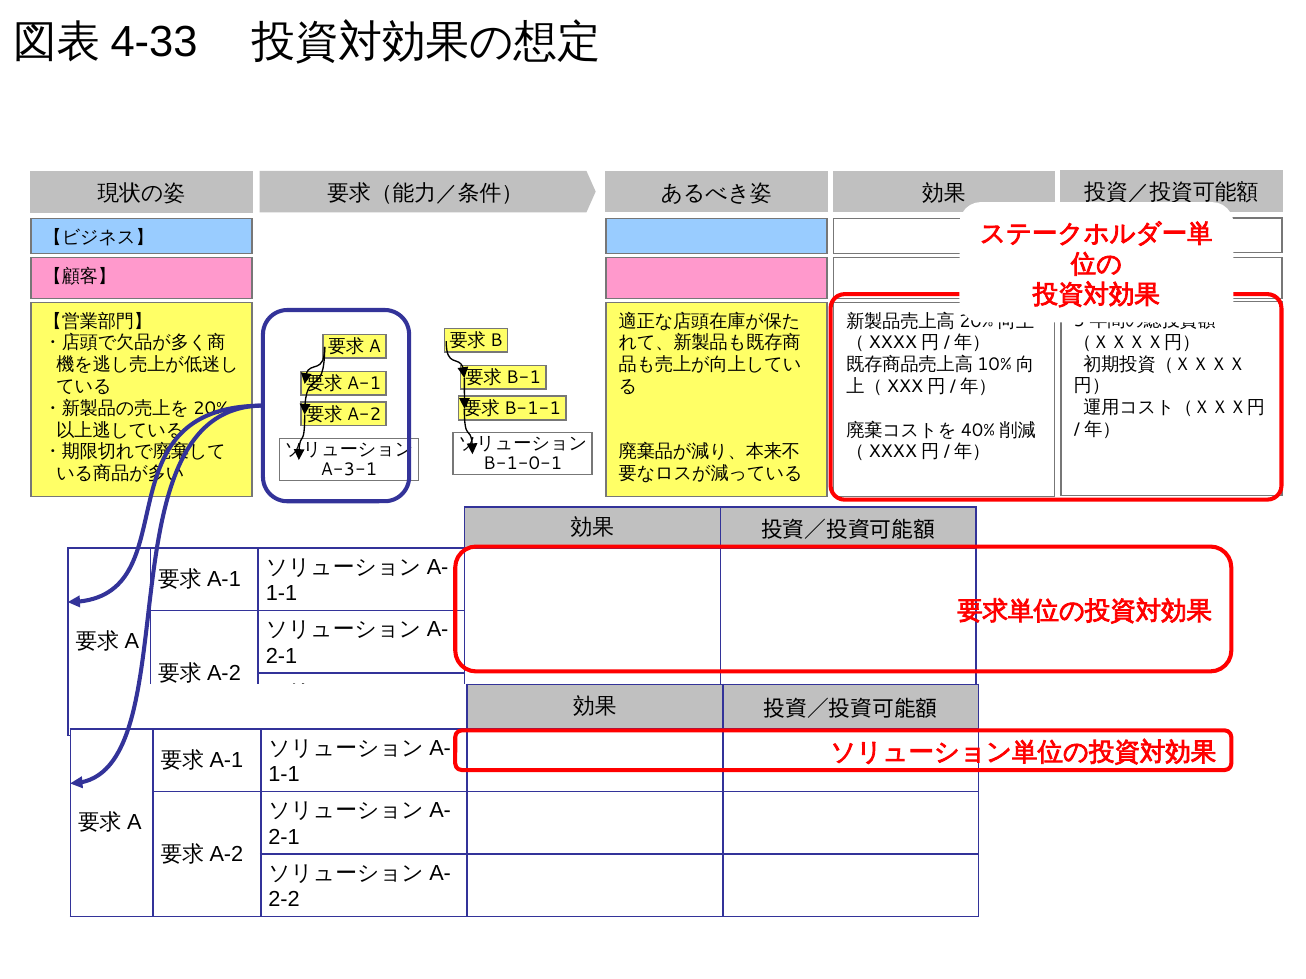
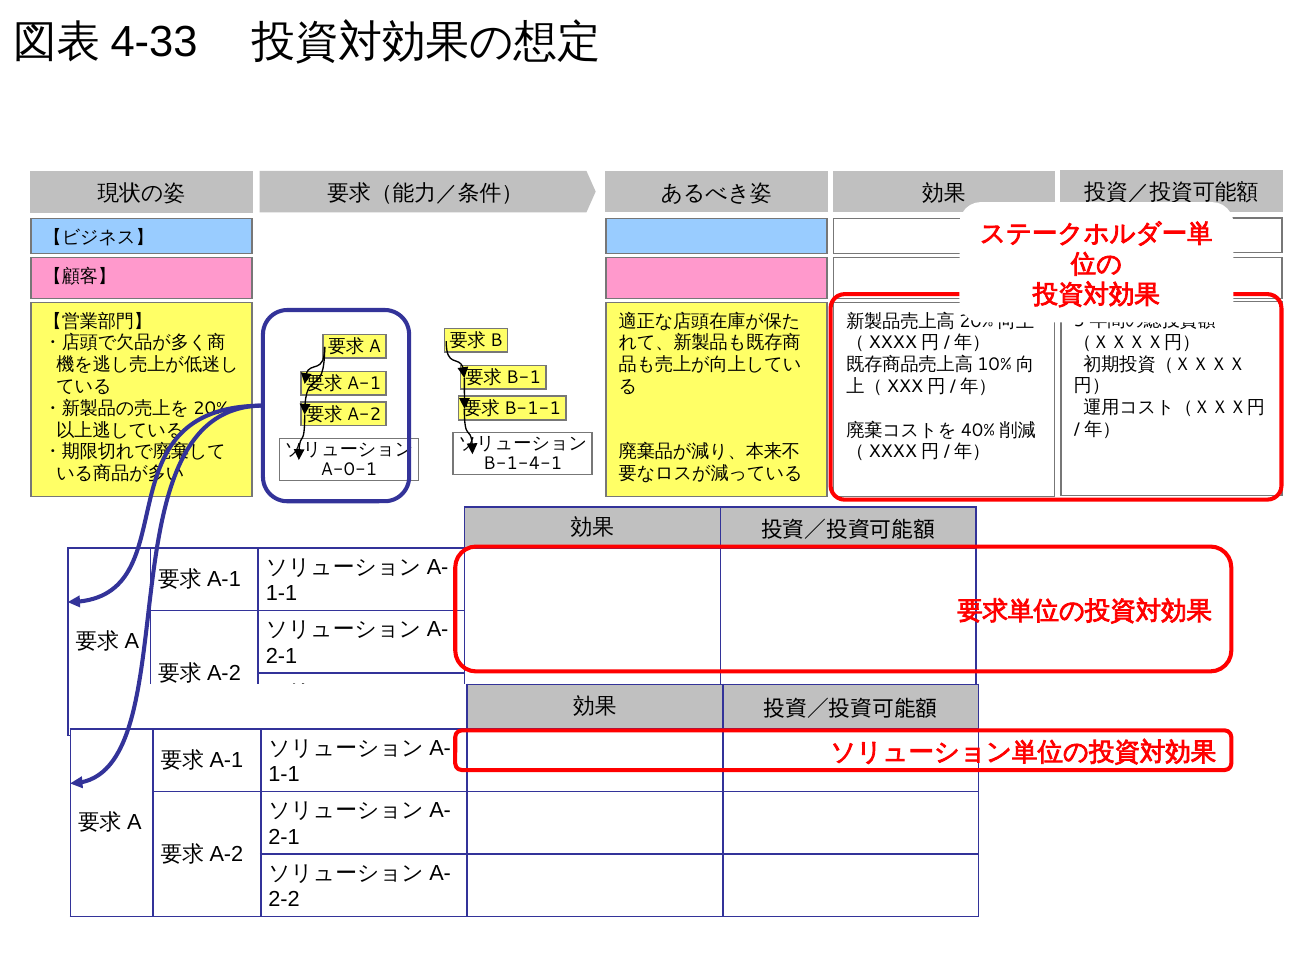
B-1-0-1: B-1-0-1 -> B-1-4-1 (523, 463)
A-3-1: A-3-1 -> A-0-1 (349, 469)
